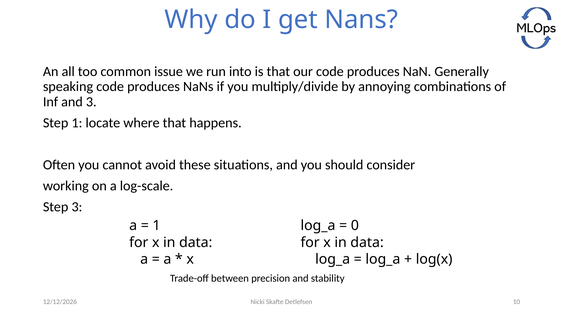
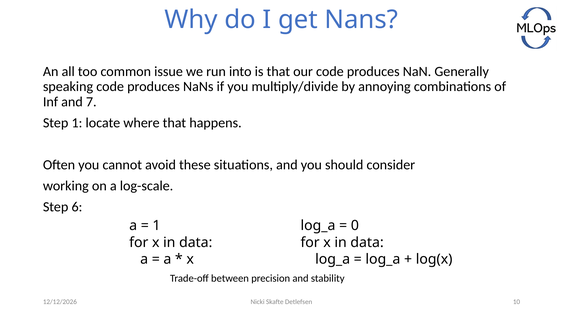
and 3: 3 -> 7 (91, 102)
Step 3: 3 -> 6 (77, 207)
